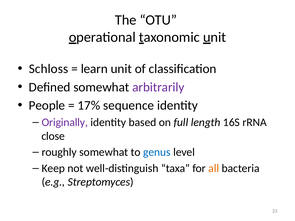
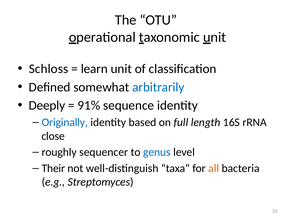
arbitrarily colour: purple -> blue (158, 87)
People: People -> Deeply (47, 106)
17%: 17% -> 91% (89, 106)
Originally colour: purple -> blue (65, 123)
roughly somewhat: somewhat -> sequencer (104, 152)
Keep: Keep -> Their (53, 168)
